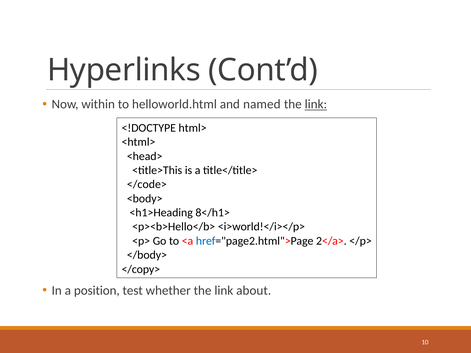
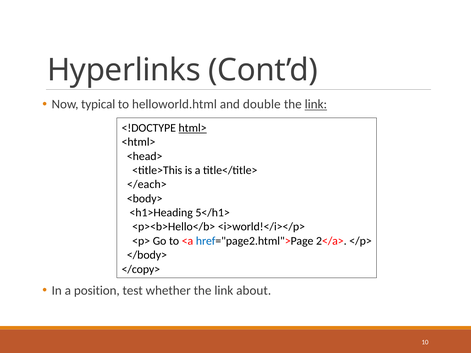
within: within -> typical (98, 104)
named: named -> double (262, 104)
html> underline: none -> present (193, 128)
</code>: </code> -> </each> (147, 185)
8</h1>: 8</h1> -> 5</h1> (213, 213)
